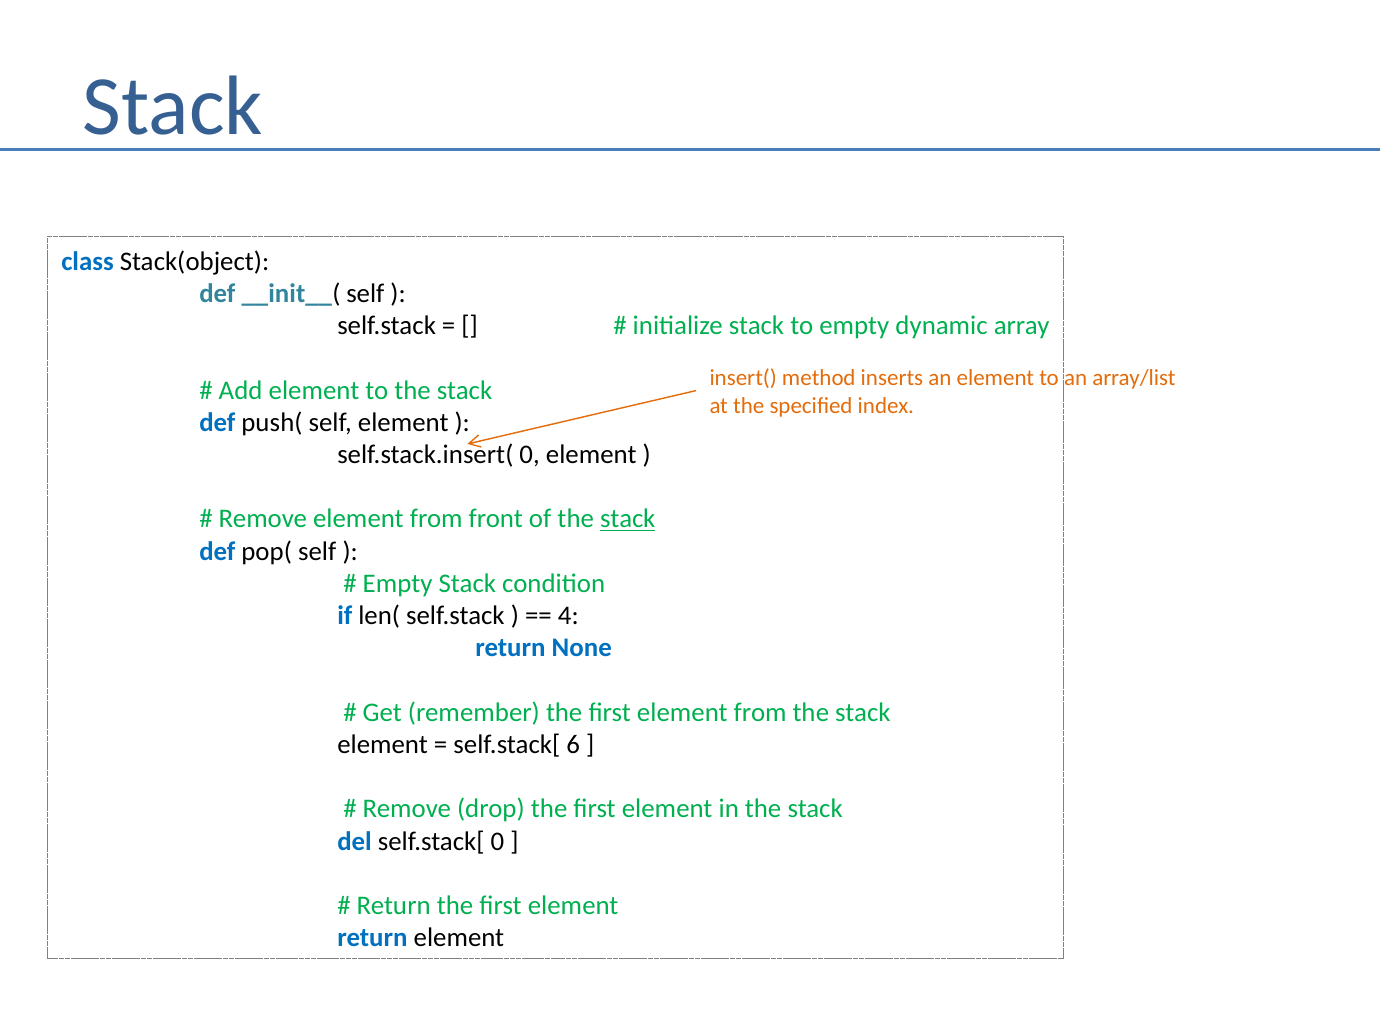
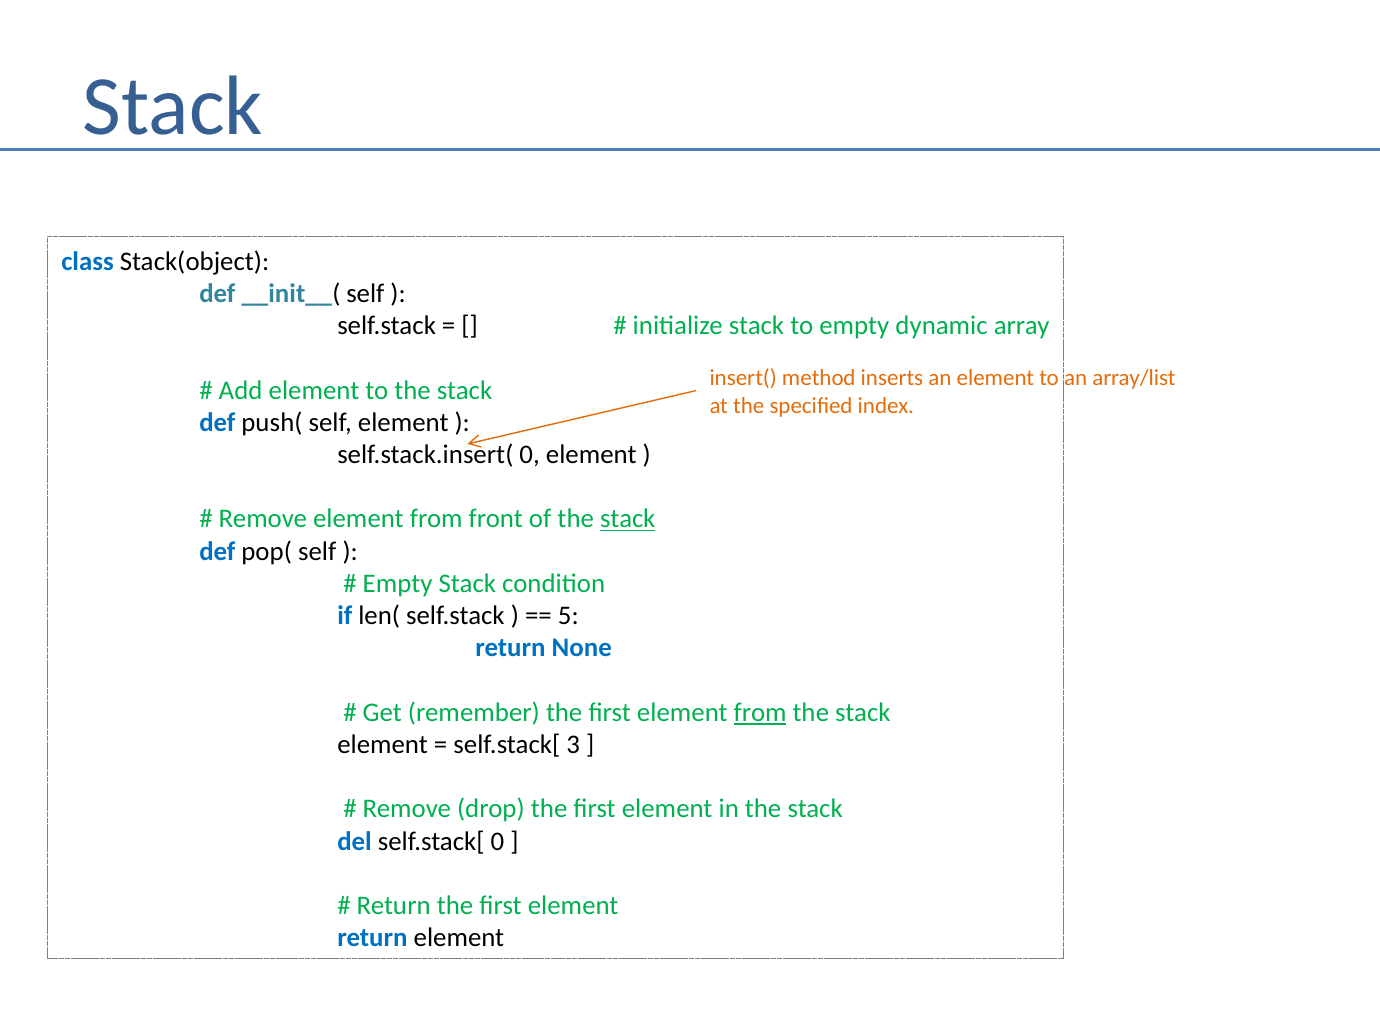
4: 4 -> 5 (568, 616)
from underline: none -> present (760, 712)
6: 6 -> 3 (573, 745)
